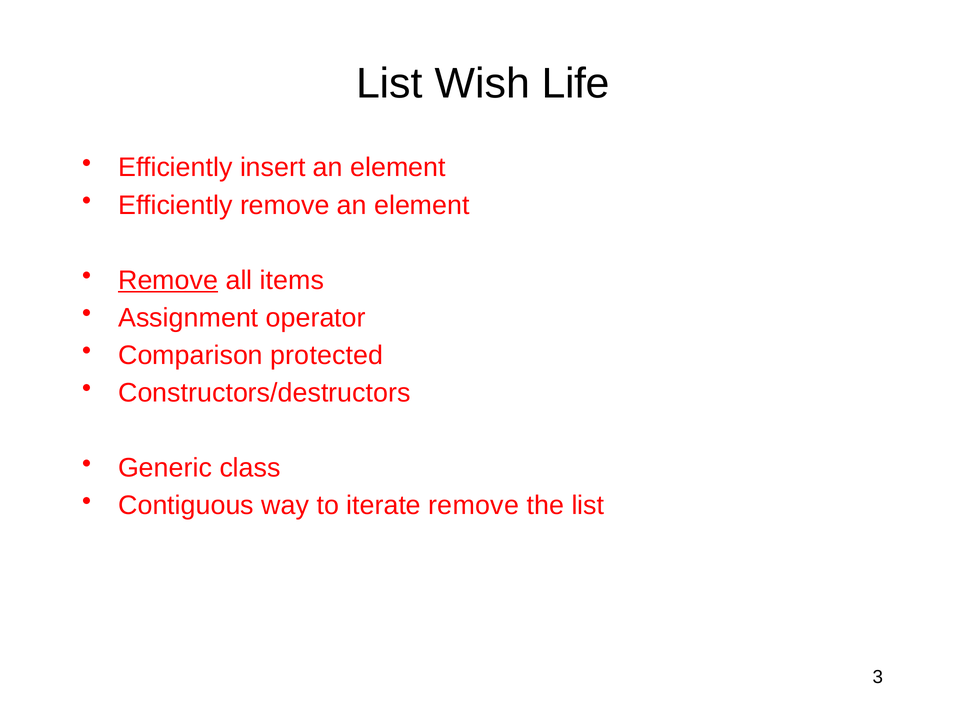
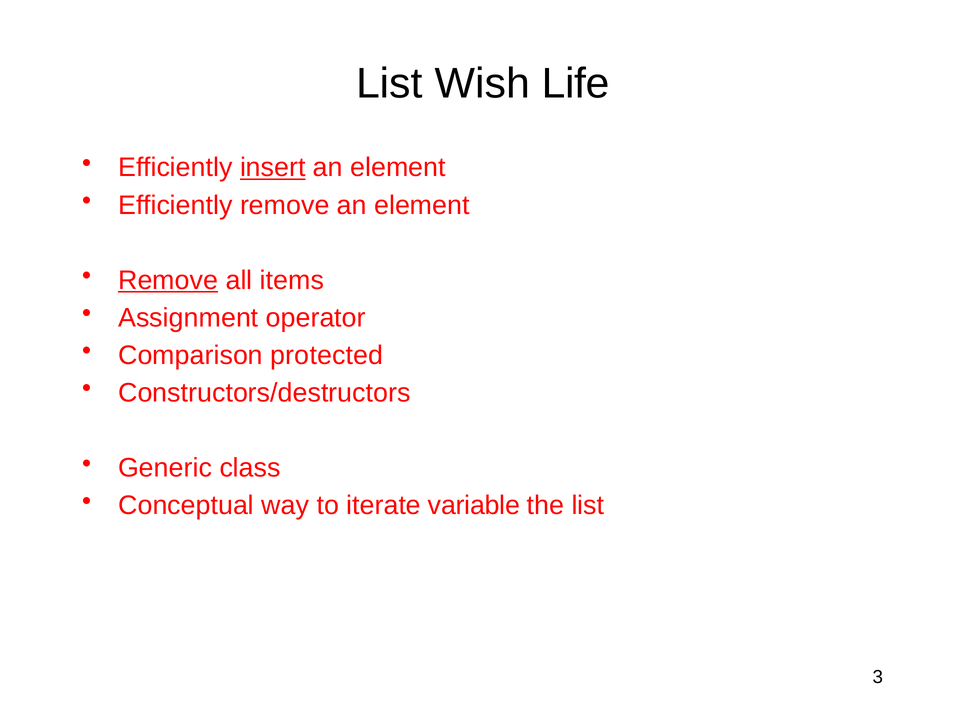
insert underline: none -> present (273, 168)
Contiguous: Contiguous -> Conceptual (186, 505)
iterate remove: remove -> variable (474, 505)
